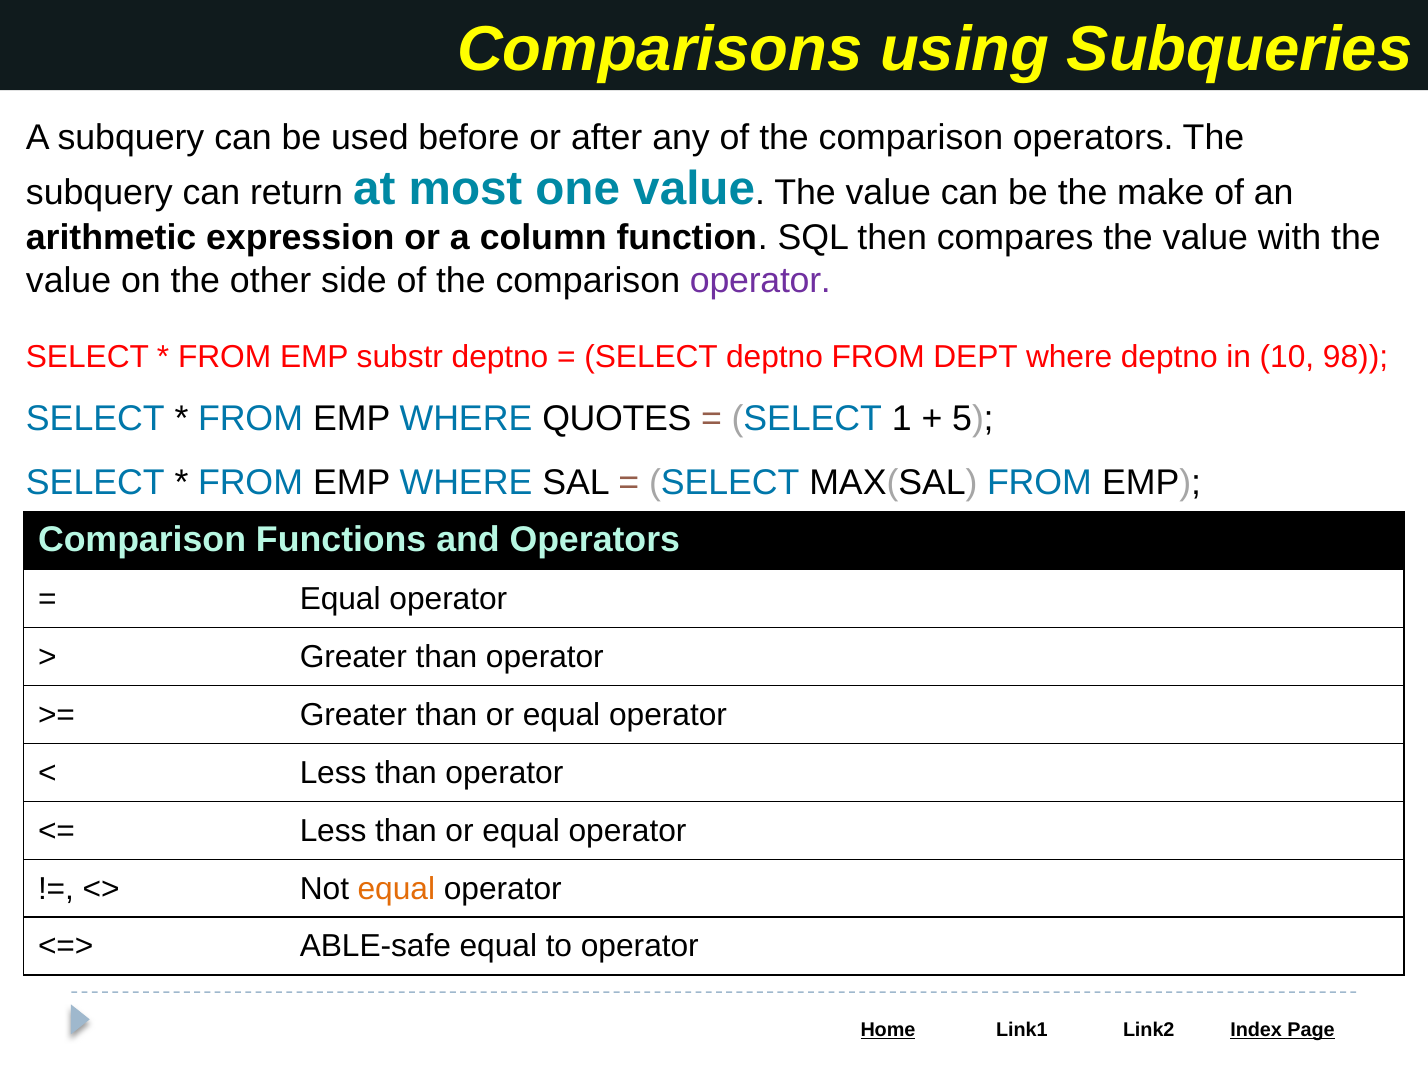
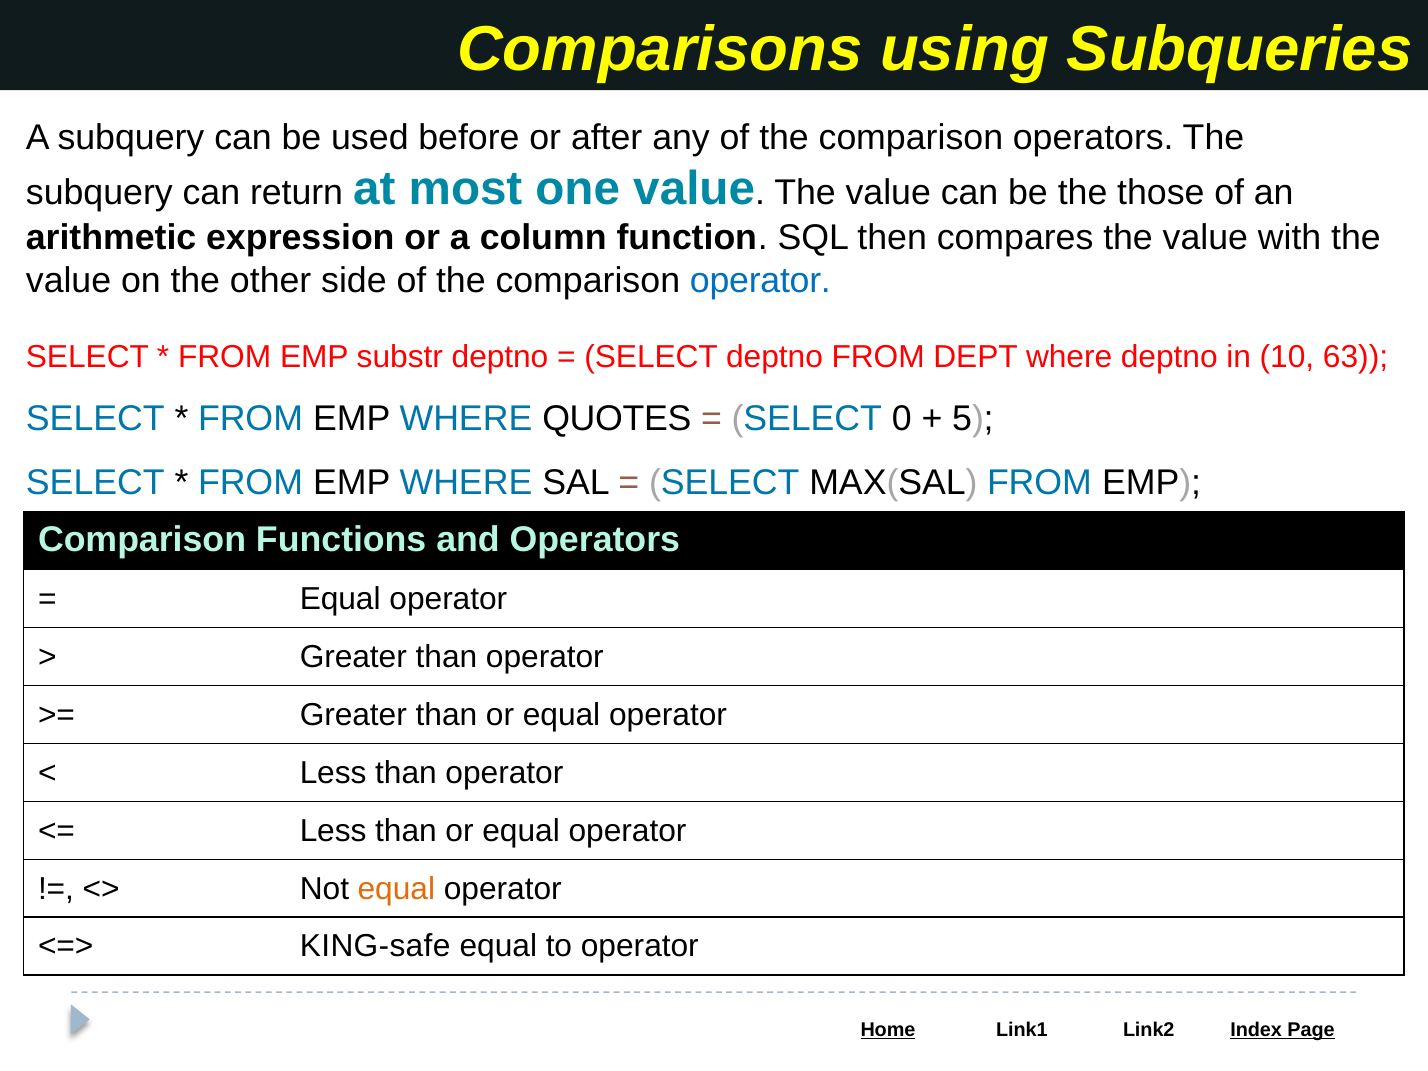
make: make -> those (1161, 193)
operator colour: purple -> blue (760, 281)
98: 98 -> 63 (1356, 357)
1: 1 -> 0 (902, 419)
ABLE-safe: ABLE-safe -> KING-safe (375, 946)
